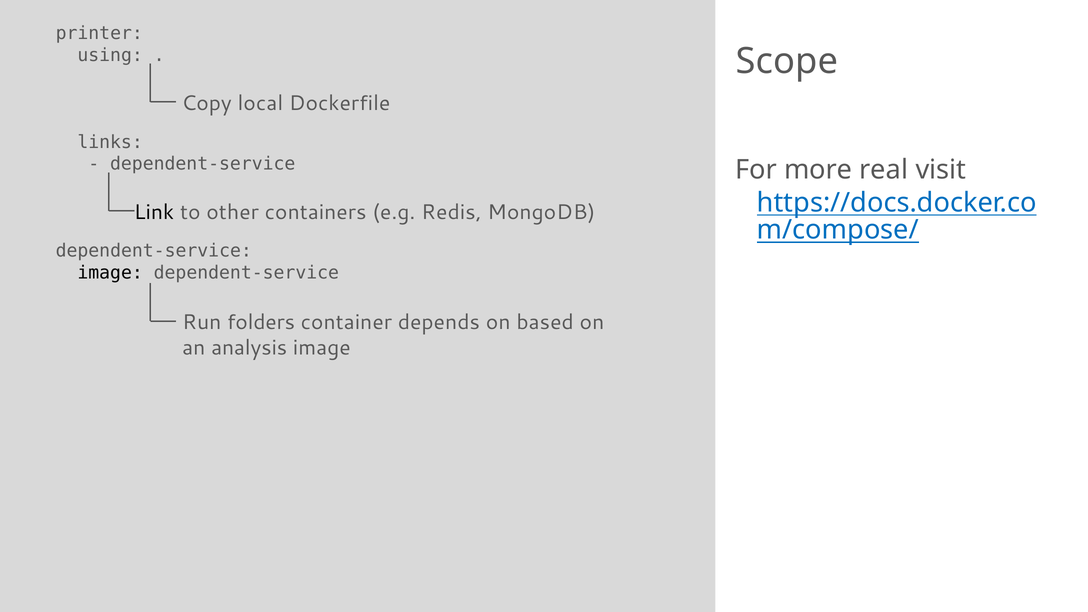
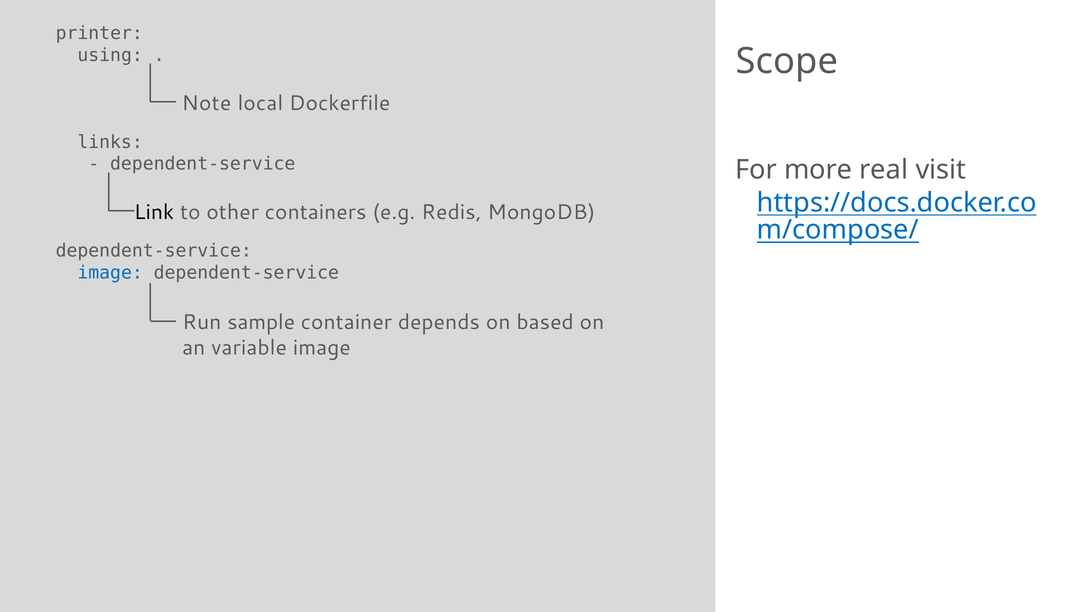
Copy: Copy -> Note (206, 103)
image colour: black -> blue (110, 273)
folders: folders -> sample (261, 322)
analysis: analysis -> variable (249, 348)
